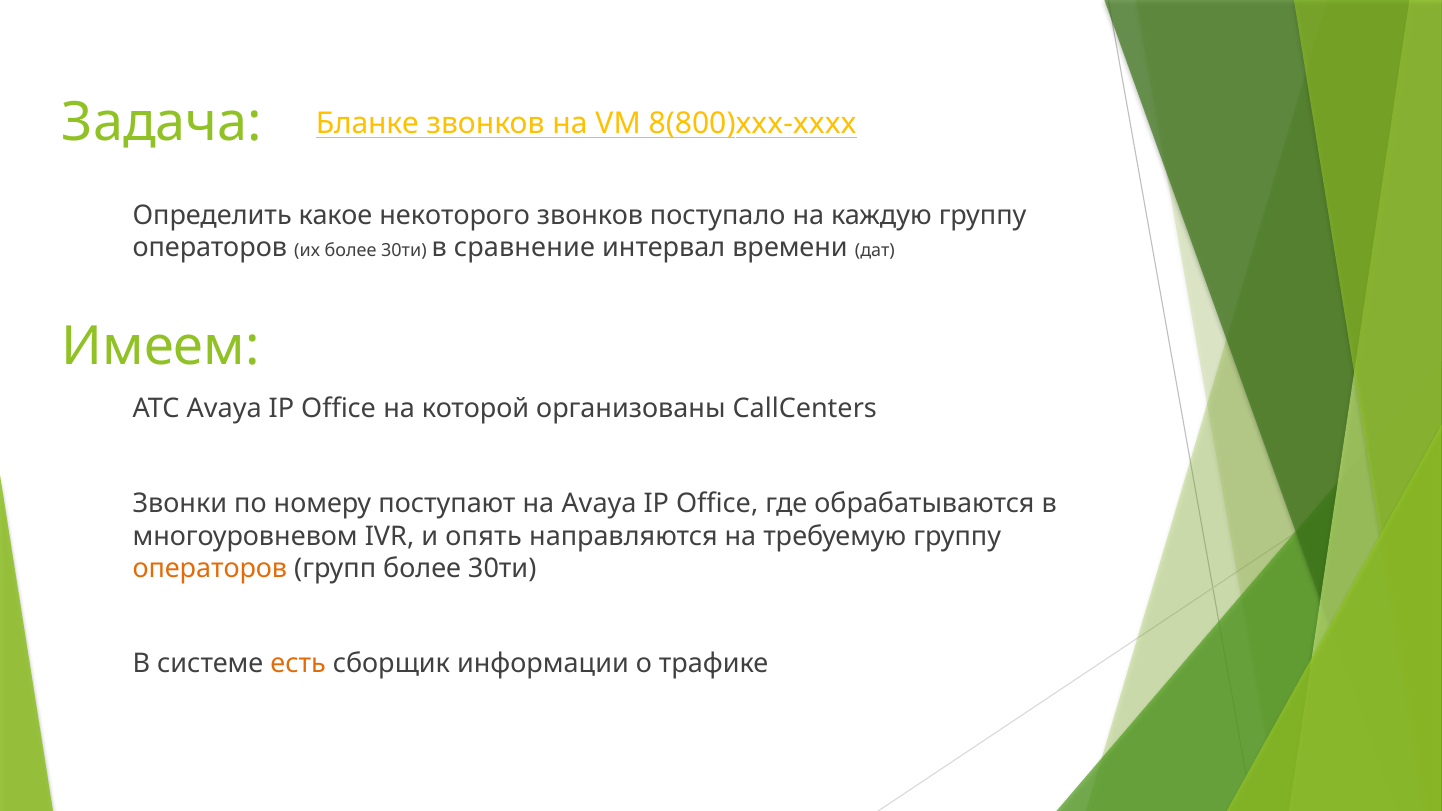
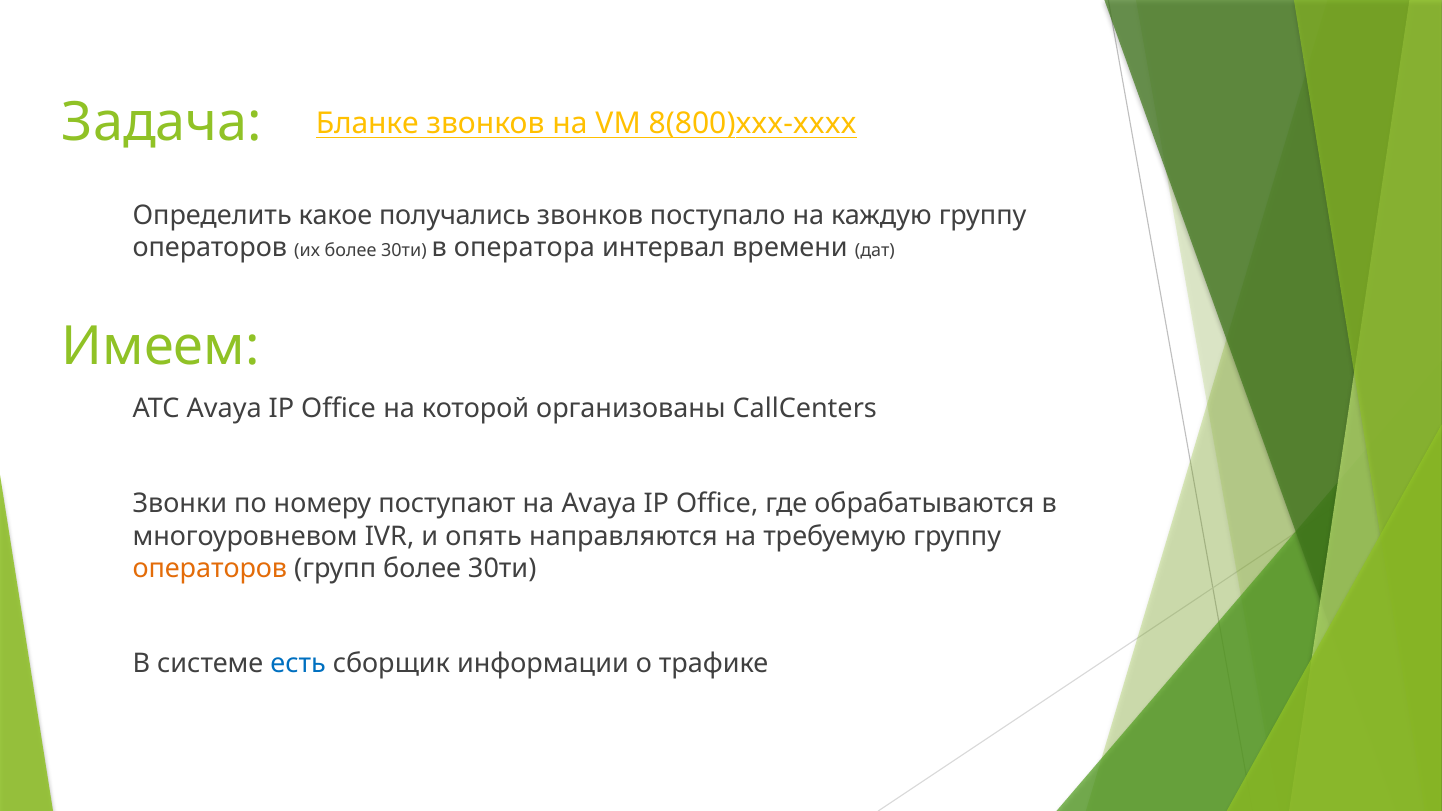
некоторого: некоторого -> получались (455, 215)
сравнение: сравнение -> оператора (524, 248)
есть colour: orange -> blue (298, 664)
